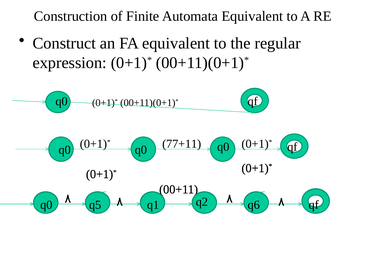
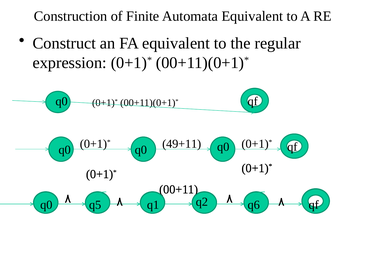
77+11: 77+11 -> 49+11 (182, 144)
